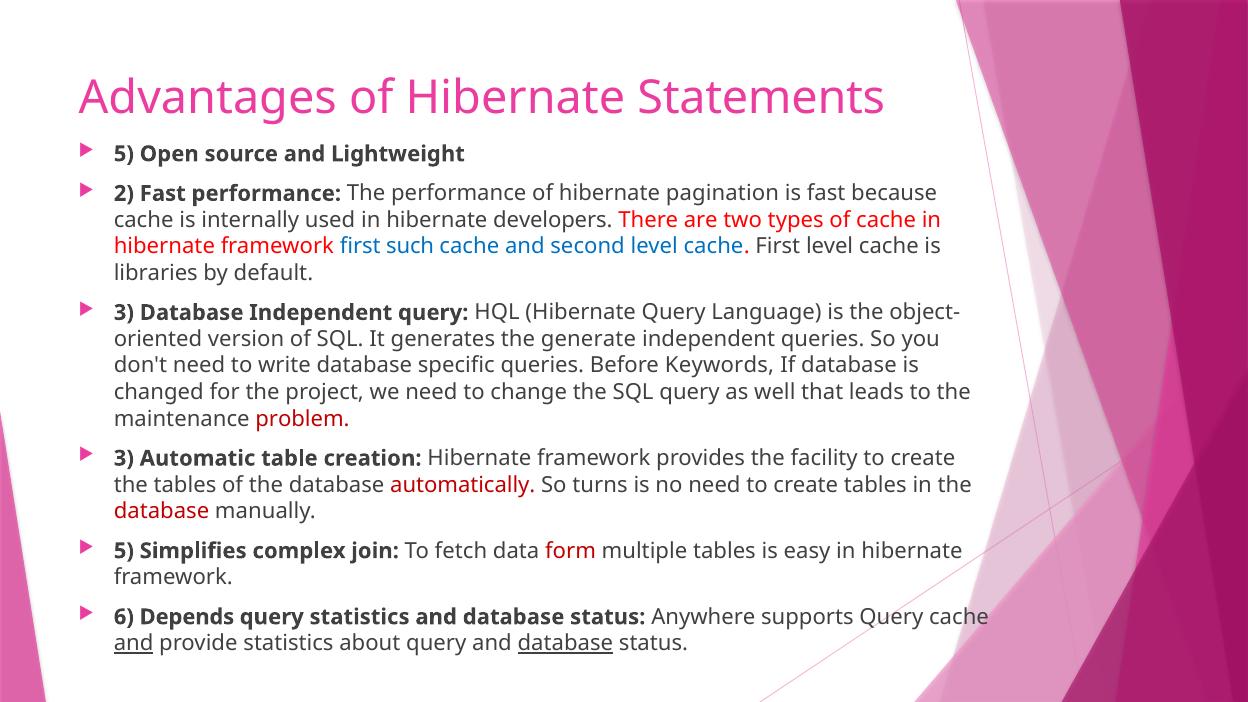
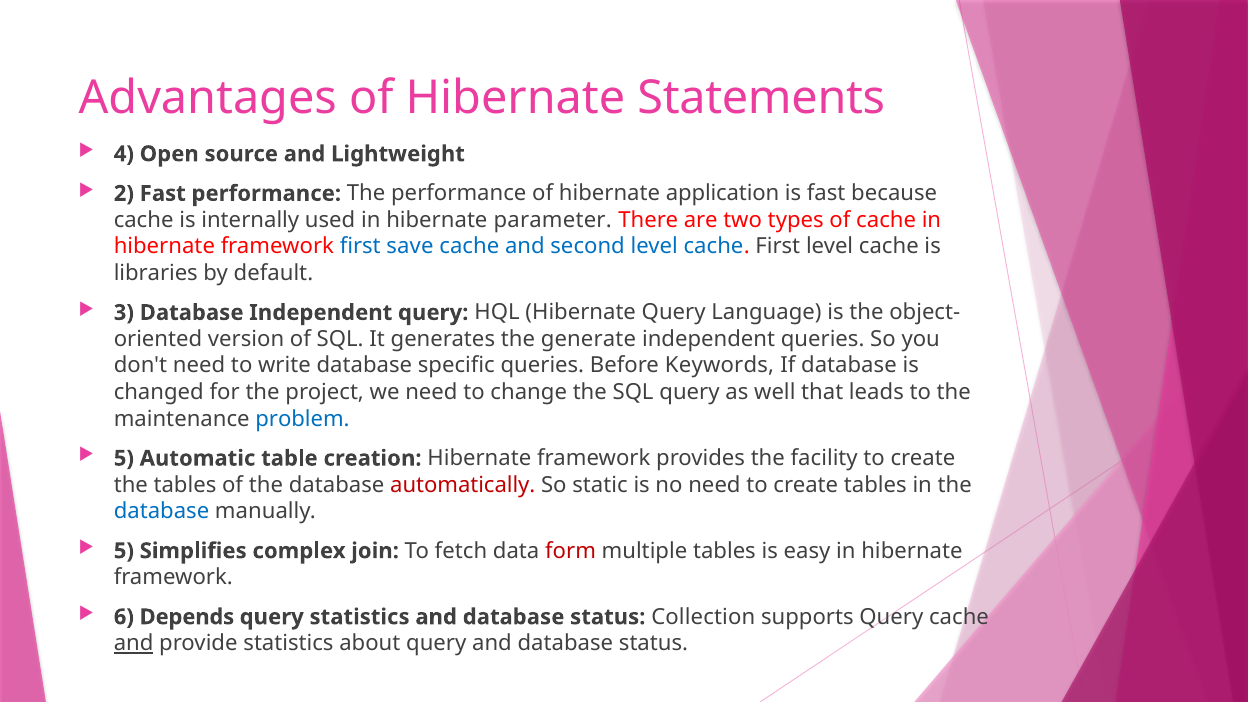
5: 5 -> 4 (124, 154)
pagination: pagination -> application (723, 193)
developers: developers -> parameter (553, 220)
such: such -> save (410, 247)
problem colour: red -> blue (303, 419)
3: 3 -> 5 (124, 458)
turns: turns -> static (600, 485)
database colour: red -> blue (162, 511)
Anywhere: Anywhere -> Collection (703, 617)
database underline: present -> none (565, 644)
